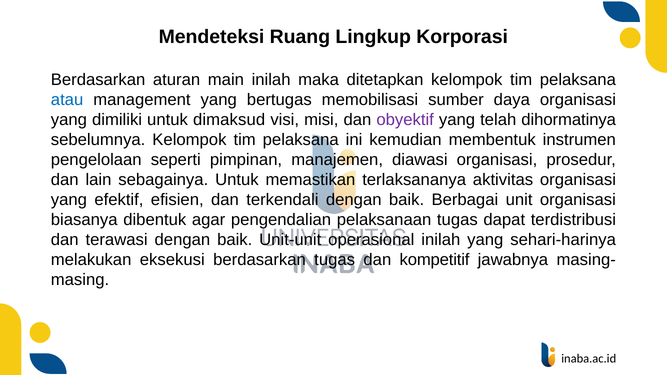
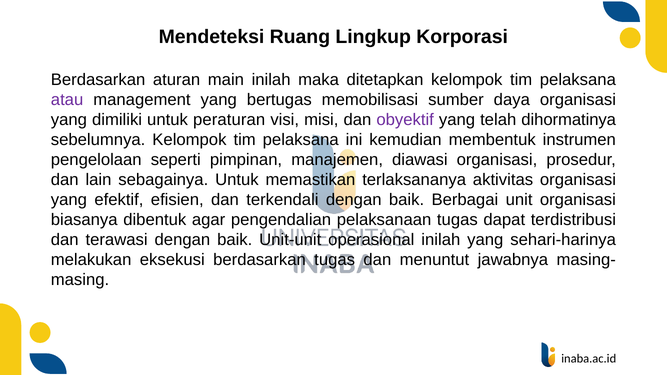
atau colour: blue -> purple (67, 100)
dimaksud: dimaksud -> peraturan (229, 120)
kompetitif: kompetitif -> menuntut (434, 260)
